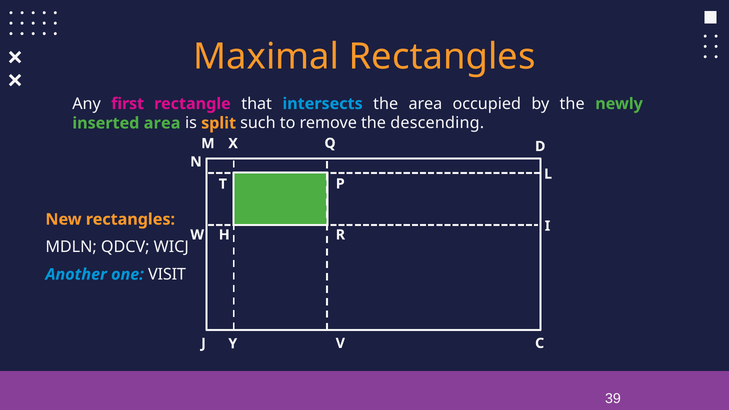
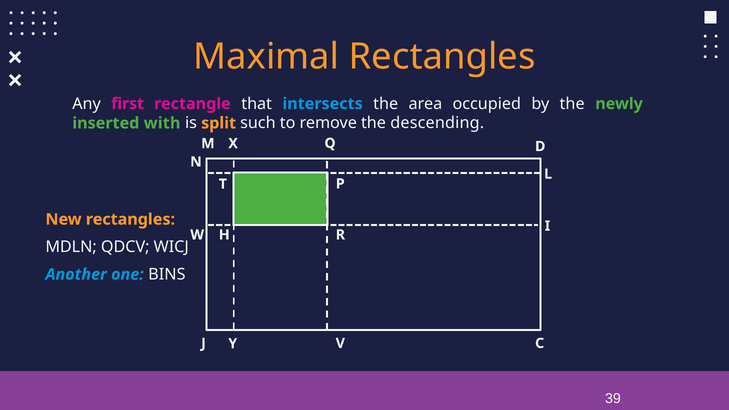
inserted area: area -> with (162, 123)
VISIT: VISIT -> BINS (167, 274)
